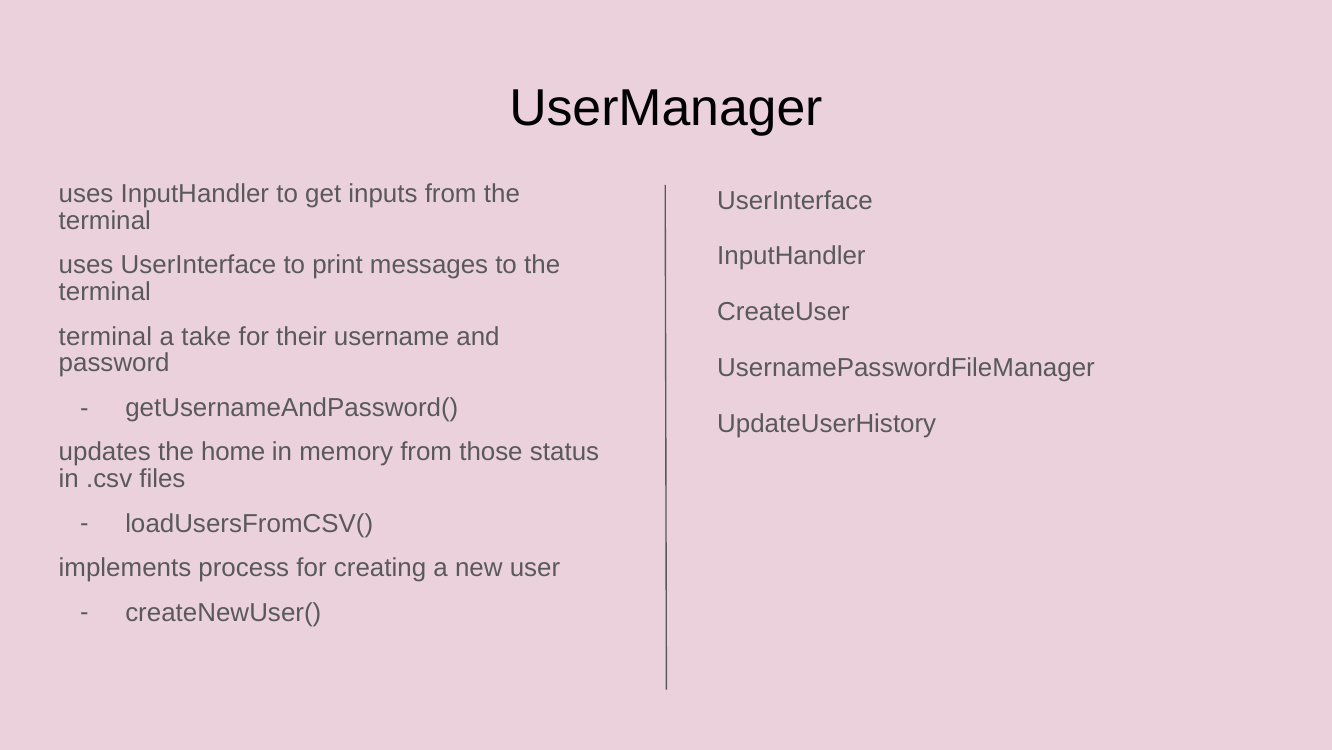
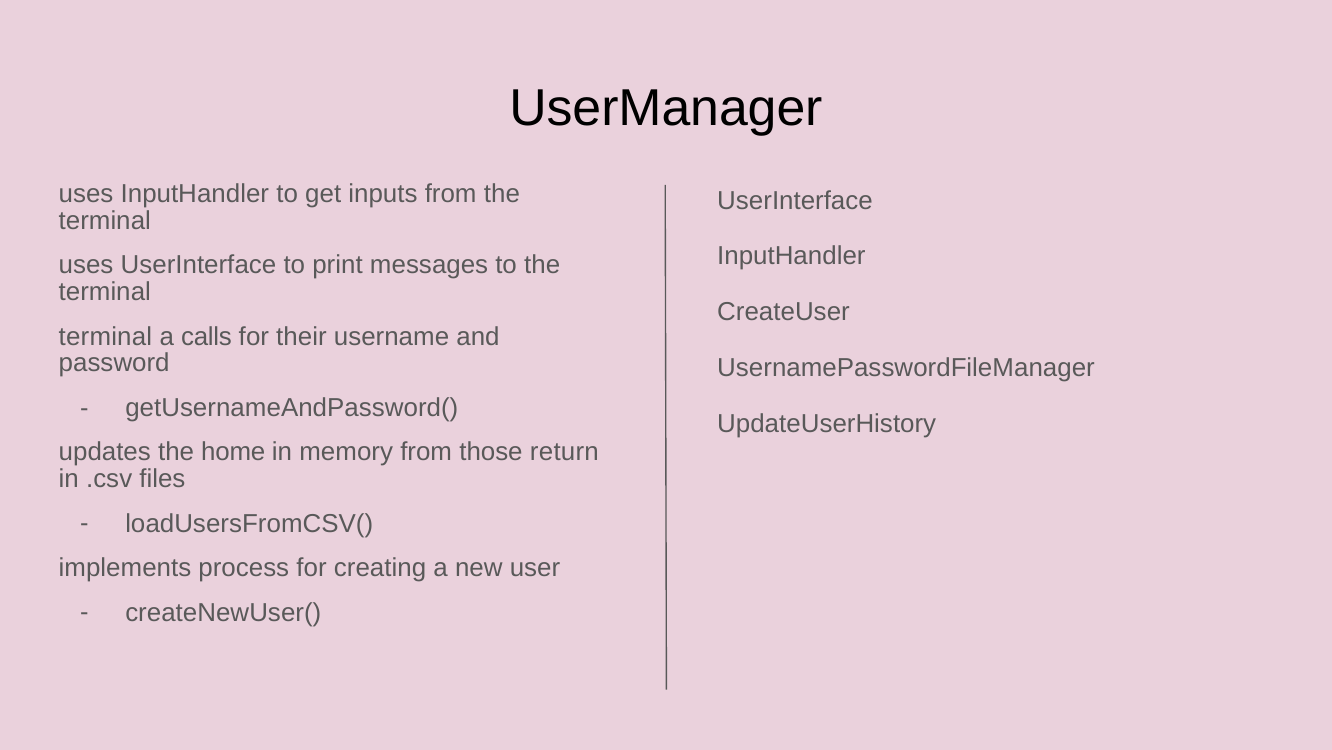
take: take -> calls (206, 336)
status: status -> return (564, 452)
